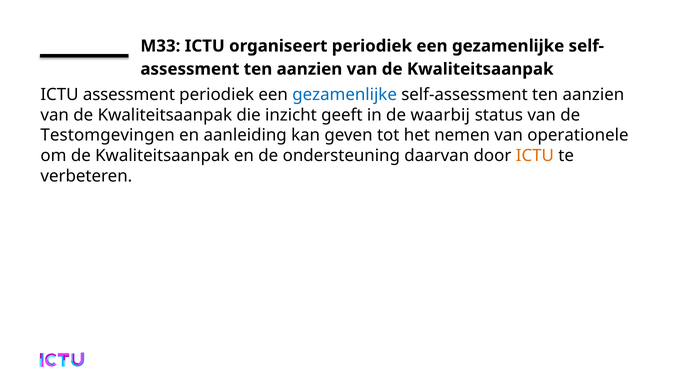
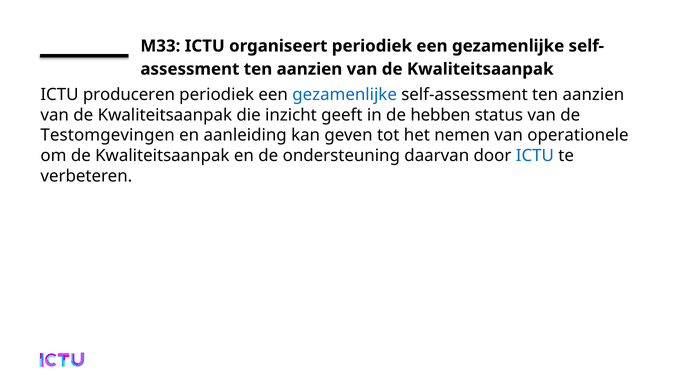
ICTU assessment: assessment -> produceren (129, 95)
waarbij: waarbij -> hebben (440, 115)
ICTU colour: orange -> blue (535, 156)
